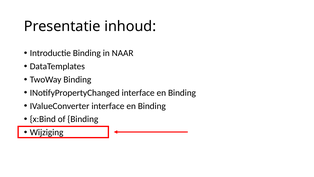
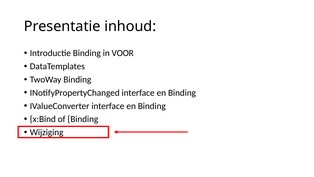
NAAR: NAAR -> VOOR (123, 53)
